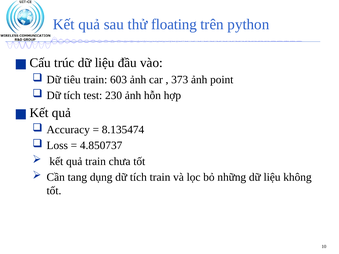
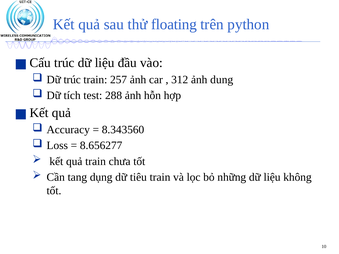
Dữ tiêu: tiêu -> trúc (72, 80)
603: 603 -> 257 (119, 80)
373: 373 -> 312 (180, 80)
point: point -> dung (222, 80)
230: 230 -> 288 (114, 96)
8.135474: 8.135474 -> 8.343560 (123, 130)
4.850737: 4.850737 -> 8.656277 (101, 146)
tích: tích -> tiêu (138, 177)
